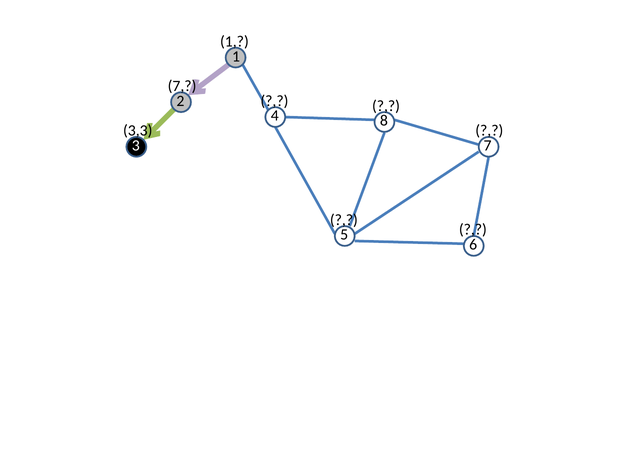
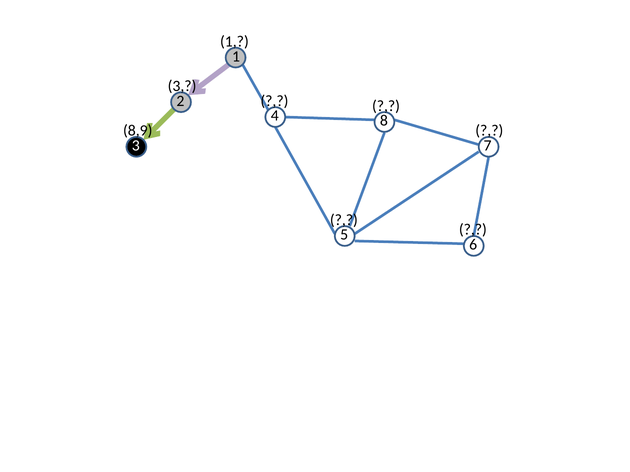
7: 7 -> 3 (182, 86)
3,3: 3,3 -> 8,9 (138, 131)
